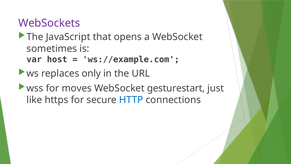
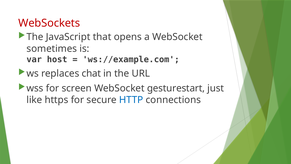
WebSockets colour: purple -> red (49, 23)
only: only -> chat (91, 73)
moves: moves -> screen (77, 88)
